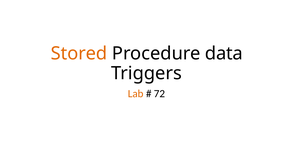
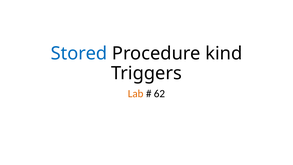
Stored colour: orange -> blue (79, 53)
data: data -> kind (224, 53)
72: 72 -> 62 (159, 94)
